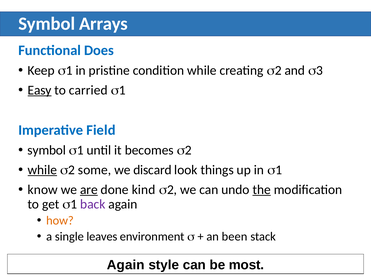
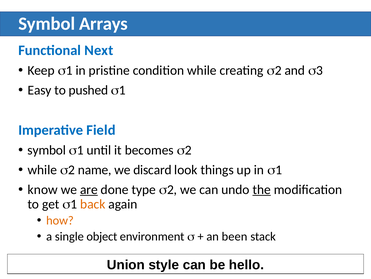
Does: Does -> Next (99, 50)
Easy underline: present -> none (40, 90)
carried: carried -> pushed (88, 90)
while underline: present -> none (42, 169)
some: some -> name (95, 169)
kind: kind -> type (144, 189)
back colour: purple -> orange (93, 204)
leaves: leaves -> object (102, 236)
Again: Again -> Union (126, 264)
most: most -> hello (246, 264)
